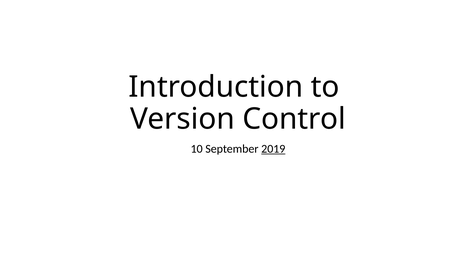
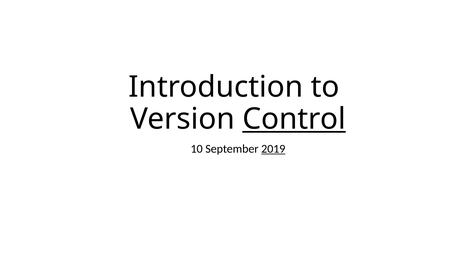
Control underline: none -> present (294, 119)
